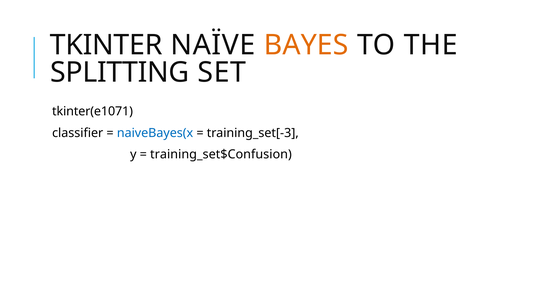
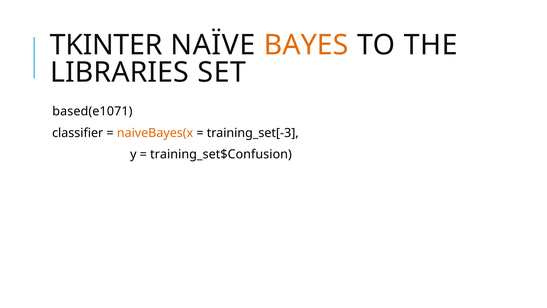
SPLITTING: SPLITTING -> LIBRARIES (119, 72)
tkinter(e1071: tkinter(e1071 -> based(e1071 (92, 111)
naiveBayes(x colour: blue -> orange (155, 133)
